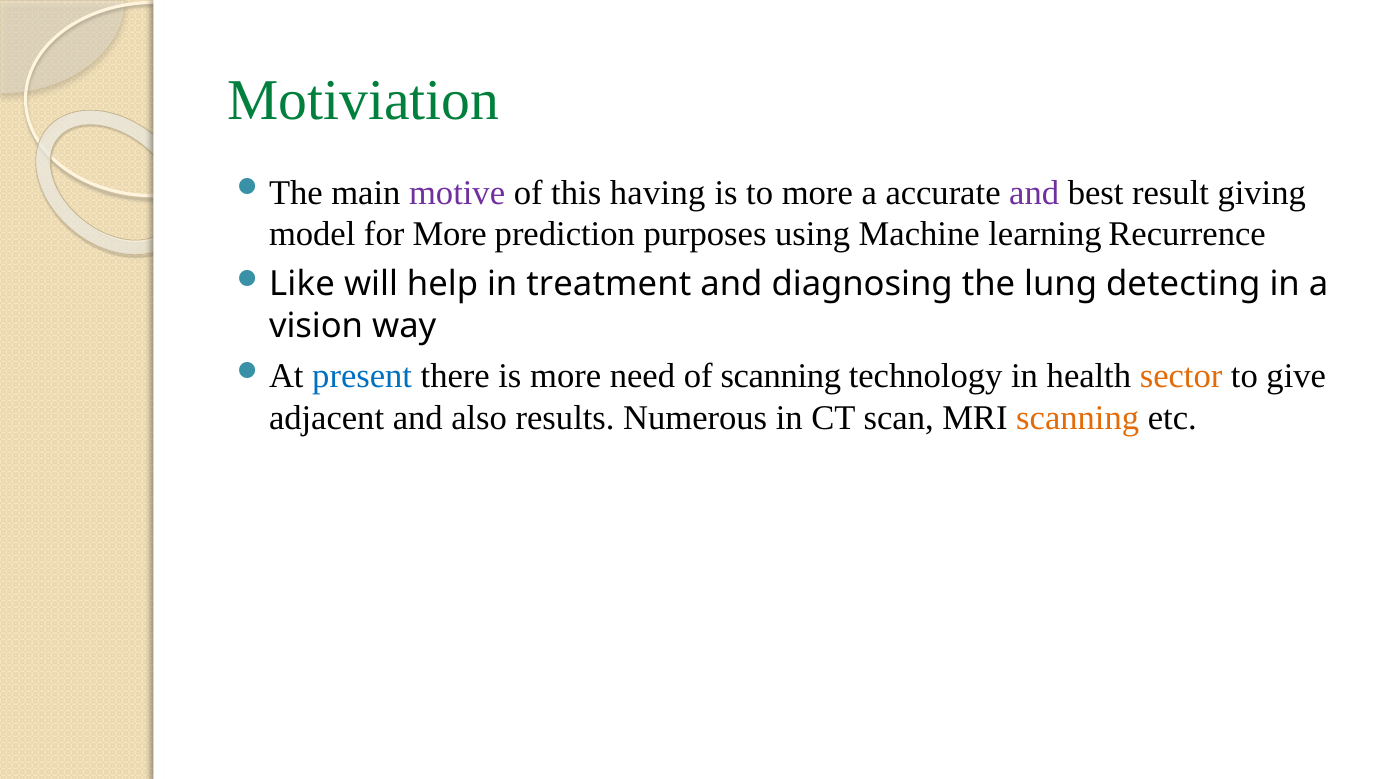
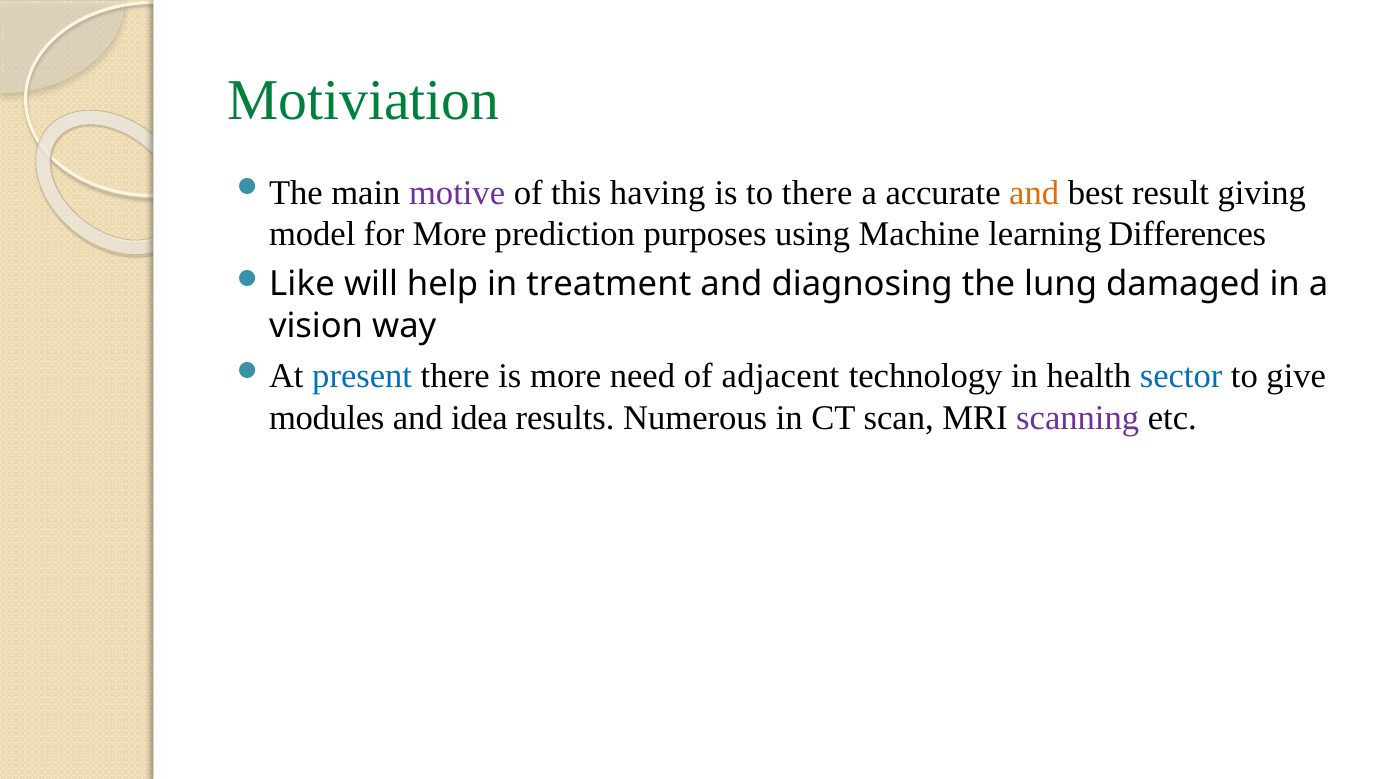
to more: more -> there (817, 193)
and colour: purple -> orange (1034, 193)
Recurrence: Recurrence -> Differences (1187, 234)
detecting: detecting -> damaged (1183, 284)
of scanning: scanning -> adjacent (780, 376)
sector colour: orange -> blue (1181, 376)
adjacent: adjacent -> modules (327, 418)
also: also -> idea (479, 418)
scanning colour: orange -> purple (1078, 418)
